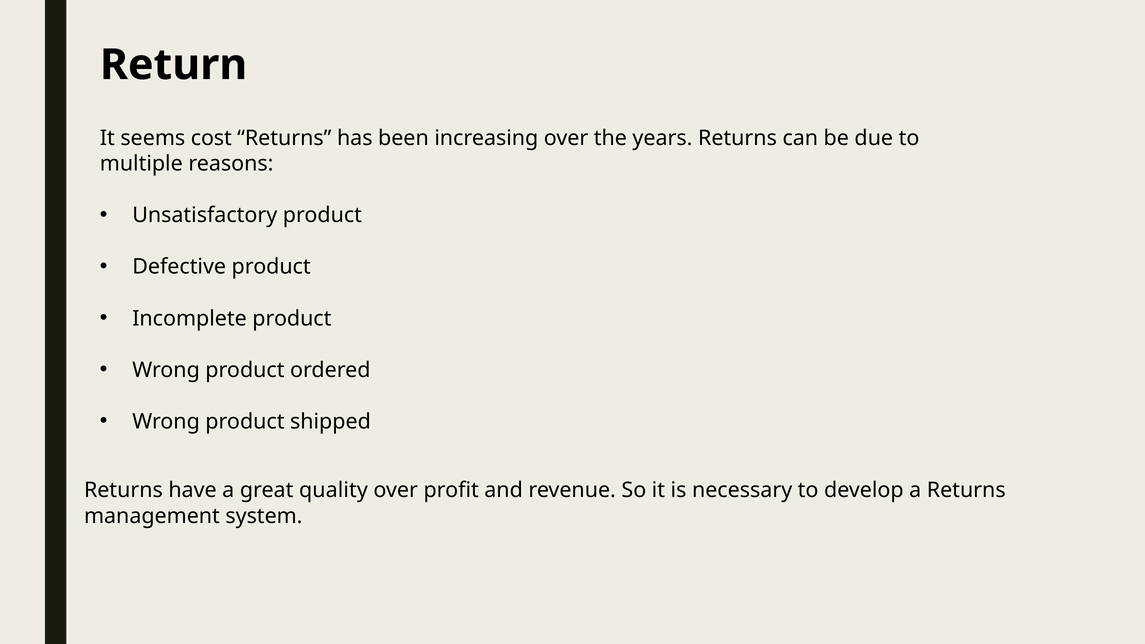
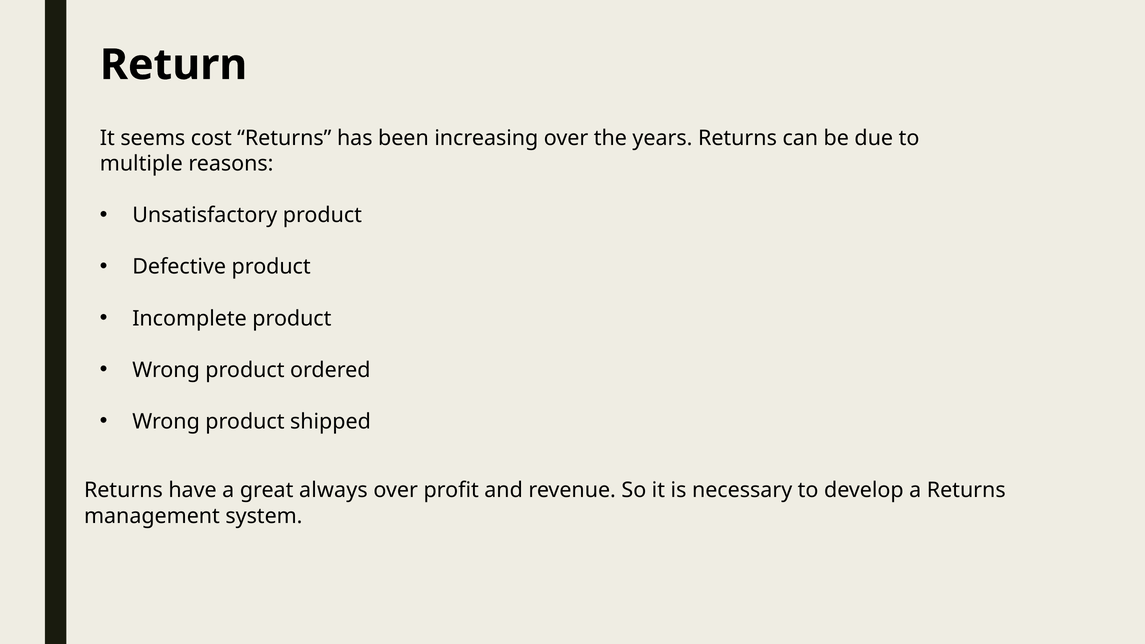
quality: quality -> always (333, 490)
